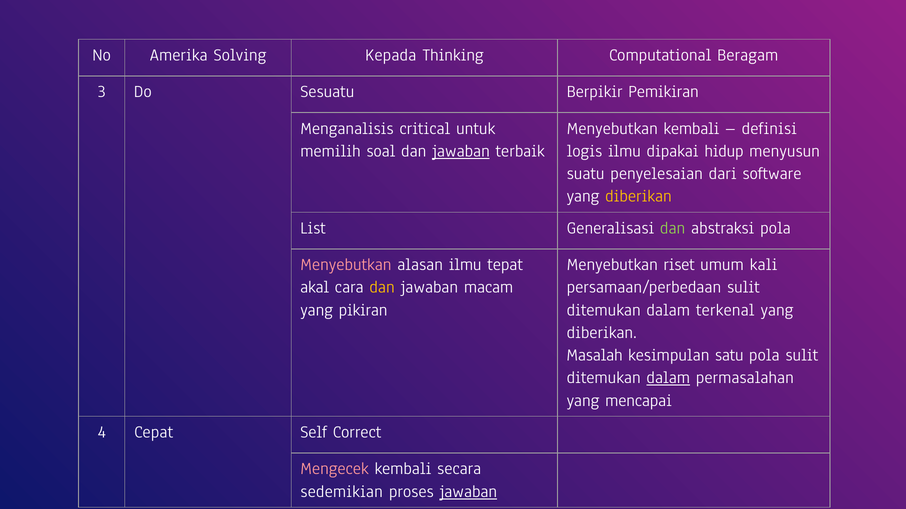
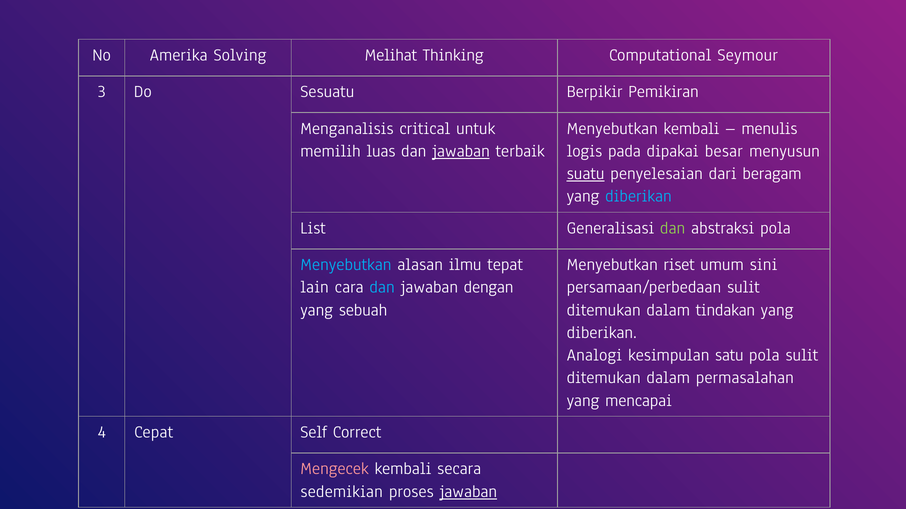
Kepada: Kepada -> Melihat (391, 55)
Beragam: Beragam -> Seymour (748, 55)
definisi: definisi -> menulis (769, 128)
soal: soal -> luas (381, 151)
logis ilmu: ilmu -> pada (624, 151)
hidup: hidup -> besar (724, 151)
suatu underline: none -> present (586, 174)
software: software -> beragam (772, 174)
diberikan colour: yellow -> light blue (638, 196)
Menyebutkan colour: pink -> light blue (346, 265)
kali: kali -> sini (764, 265)
akal: akal -> lain (315, 287)
dan colour: yellow -> light blue (382, 287)
macam: macam -> dengan (489, 287)
pikiran: pikiran -> sebuah (363, 310)
terkenal: terkenal -> tindakan (725, 310)
Masalah: Masalah -> Analogi (594, 355)
dalam underline: present -> none (668, 378)
